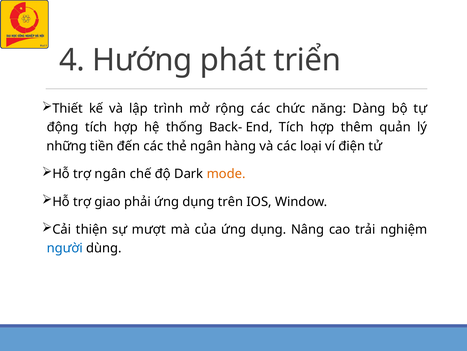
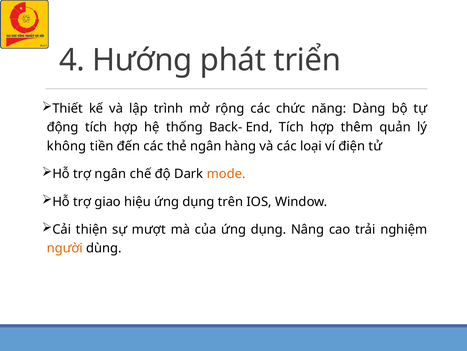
những: những -> không (67, 146)
phải: phải -> hiệu (138, 201)
người colour: blue -> orange (65, 248)
